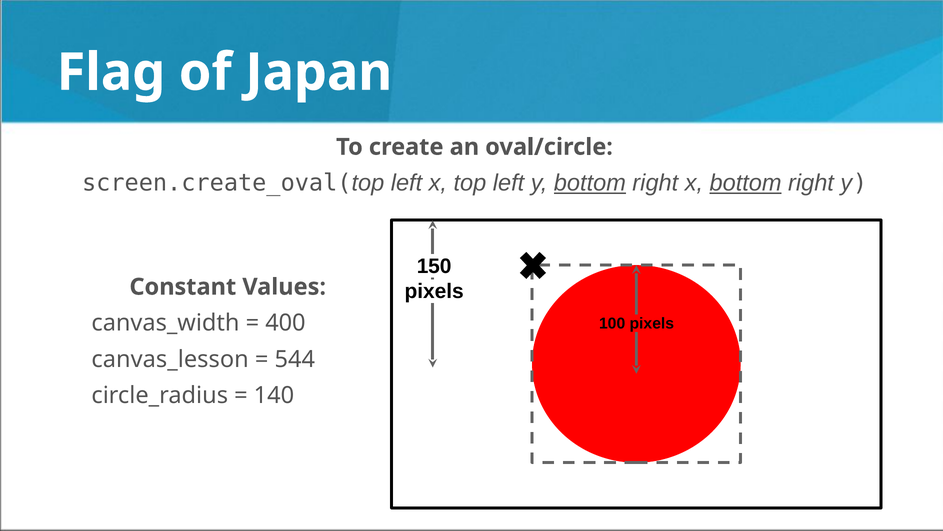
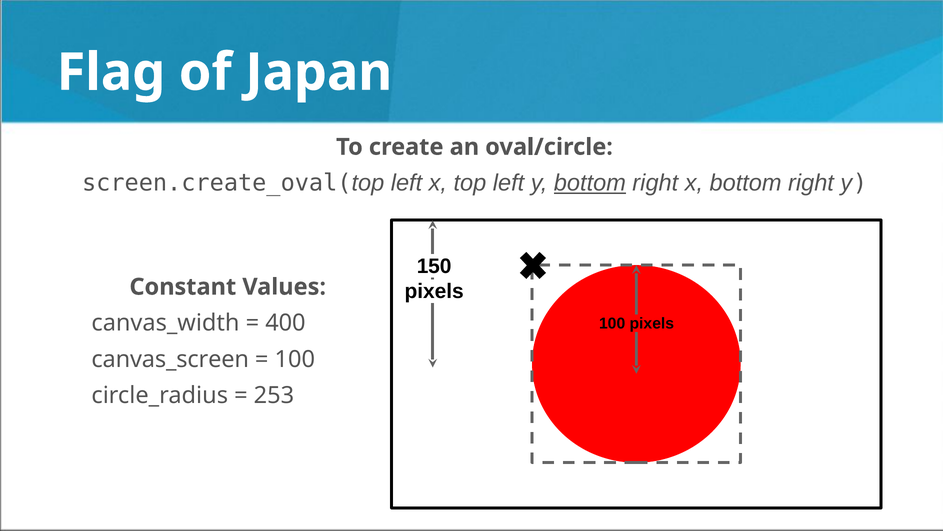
bottom underline: present -> none (746, 183)
canvas_lesson: canvas_lesson -> canvas_screen (170, 359)
544: 544 -> 100 (295, 359)
140: 140 -> 253 (274, 395)
